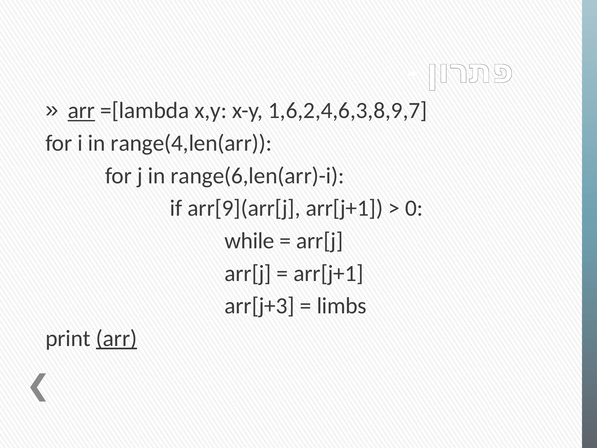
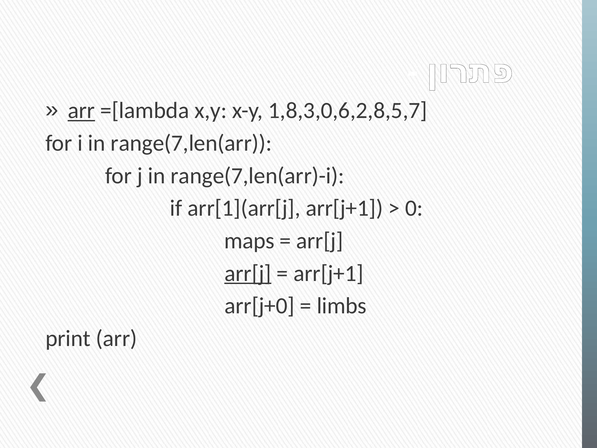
1,6,2,4,6,3,8,9,7: 1,6,2,4,6,3,8,9,7 -> 1,8,3,0,6,2,8,5,7 (348, 111)
range(4,len(arr: range(4,len(arr -> range(7,len(arr (191, 143)
range(6,len(arr)-i: range(6,len(arr)-i -> range(7,len(arr)-i (257, 176)
arr[9](arr[j: arr[9](arr[j -> arr[1](arr[j (244, 208)
while: while -> maps (249, 241)
arr[j underline: none -> present (248, 273)
arr[j+3: arr[j+3 -> arr[j+0 (260, 306)
arr underline: present -> none (116, 338)
